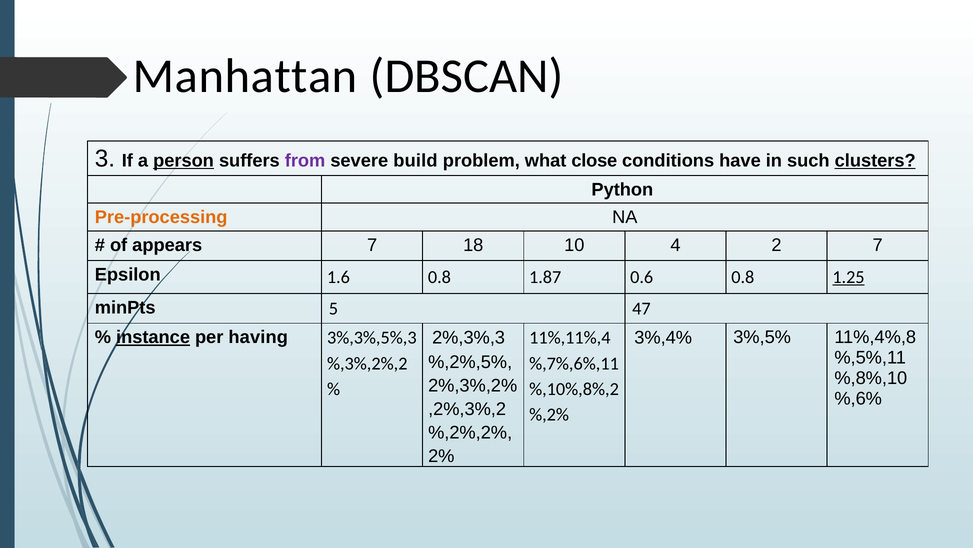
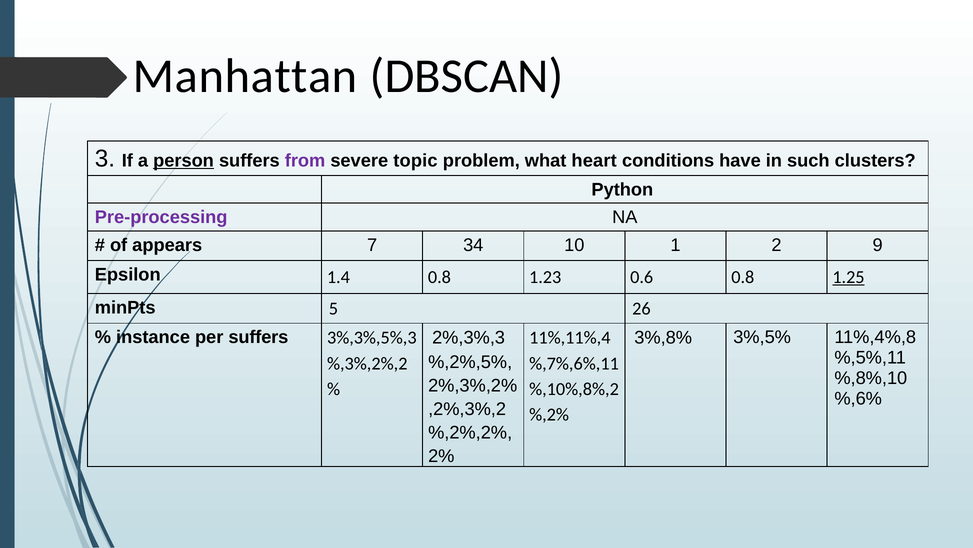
build: build -> topic (415, 160)
close: close -> heart (594, 160)
clusters underline: present -> none (875, 160)
Pre-processing colour: orange -> purple (161, 217)
18: 18 -> 34 (473, 245)
4: 4 -> 1 (675, 245)
2 7: 7 -> 9 (878, 245)
1.6: 1.6 -> 1.4 (338, 277)
1.87: 1.87 -> 1.23 (545, 277)
47: 47 -> 26 (641, 308)
instance underline: present -> none (153, 337)
per having: having -> suffers (258, 337)
3%,4%: 3%,4% -> 3%,8% (663, 337)
